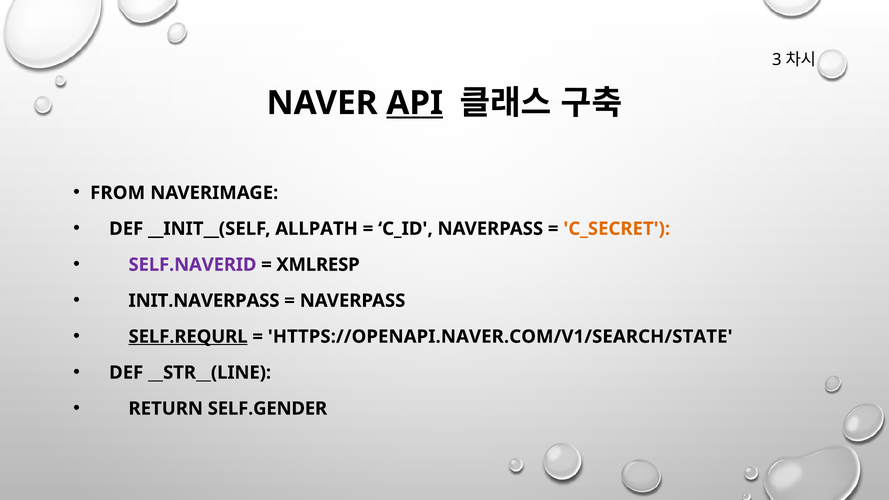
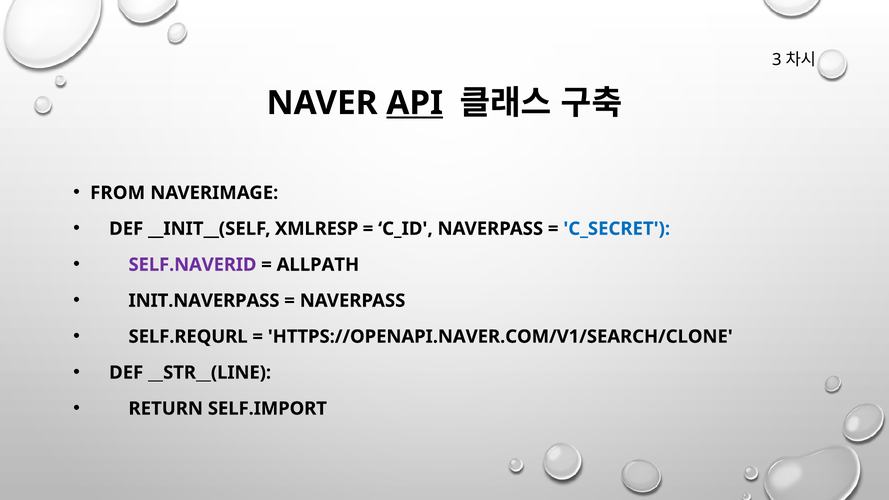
ALLPATH: ALLPATH -> XMLRESP (317, 229)
C_SECRET colour: orange -> blue (617, 229)
XMLRESP: XMLRESP -> ALLPATH (318, 265)
SELF.REQURL underline: present -> none (188, 337)
HTTPS://OPENAPI.NAVER.COM/V1/SEARCH/STATE: HTTPS://OPENAPI.NAVER.COM/V1/SEARCH/STATE -> HTTPS://OPENAPI.NAVER.COM/V1/SEARCH/CLONE (500, 337)
SELF.GENDER: SELF.GENDER -> SELF.IMPORT (267, 409)
